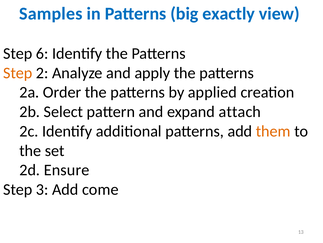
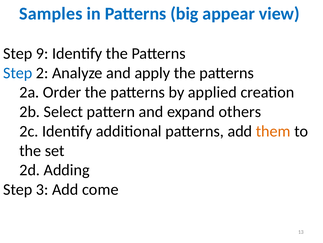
exactly: exactly -> appear (229, 14)
6: 6 -> 9 (42, 53)
Step colour: orange -> blue (18, 73)
attach: attach -> others (240, 111)
Ensure: Ensure -> Adding (67, 170)
